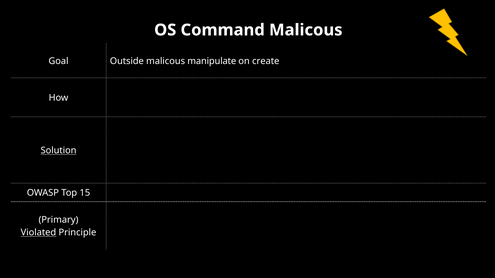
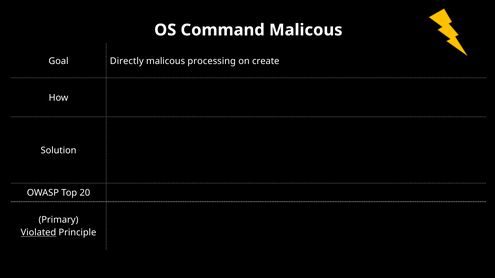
Outside: Outside -> Directly (127, 61)
manipulate: manipulate -> processing (212, 61)
Solution underline: present -> none (59, 151)
15: 15 -> 20 (85, 193)
